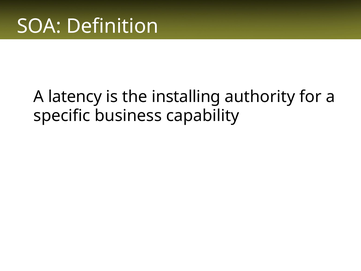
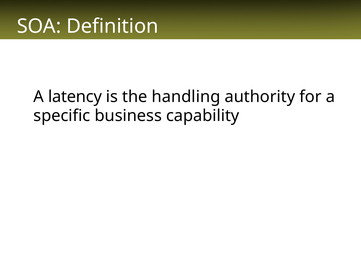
installing: installing -> handling (186, 97)
